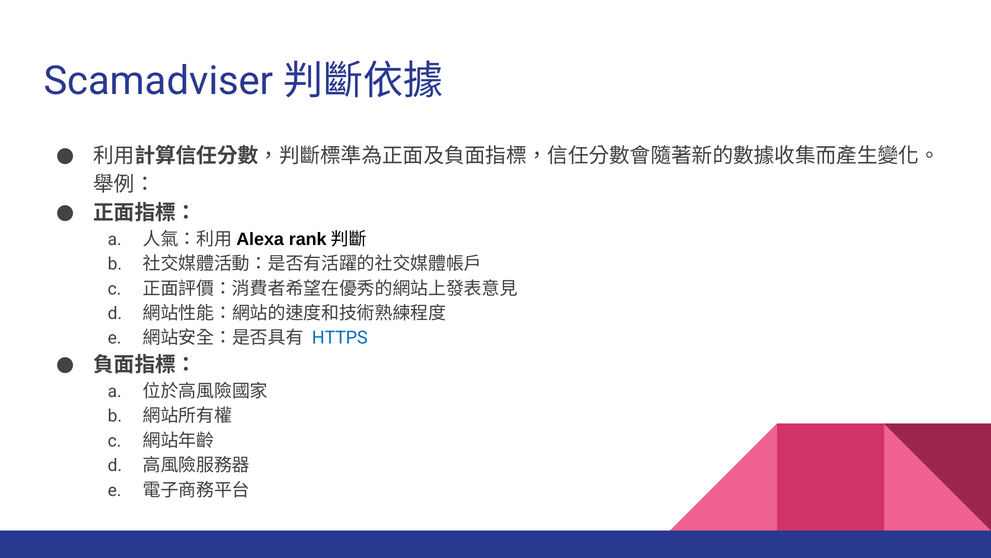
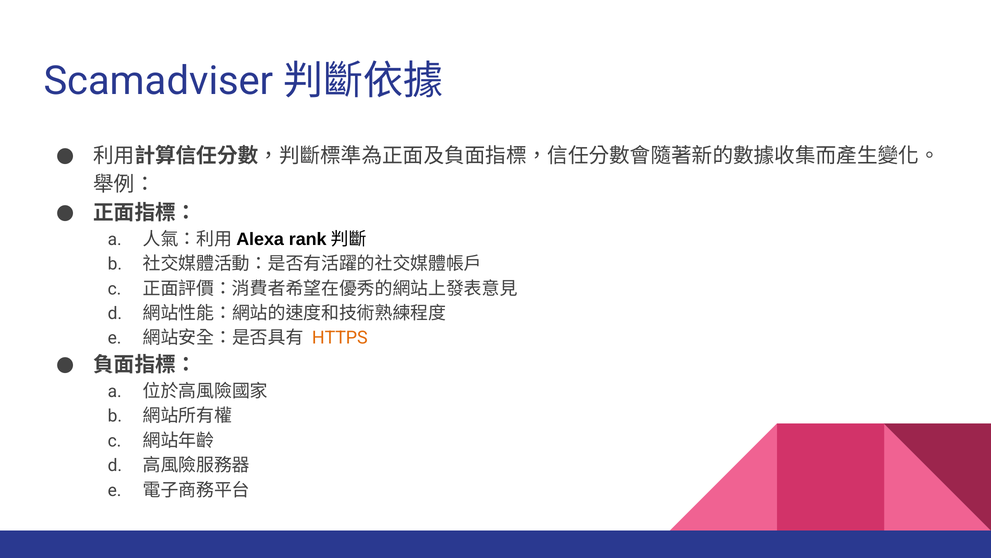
HTTPS colour: blue -> orange (340, 338)
